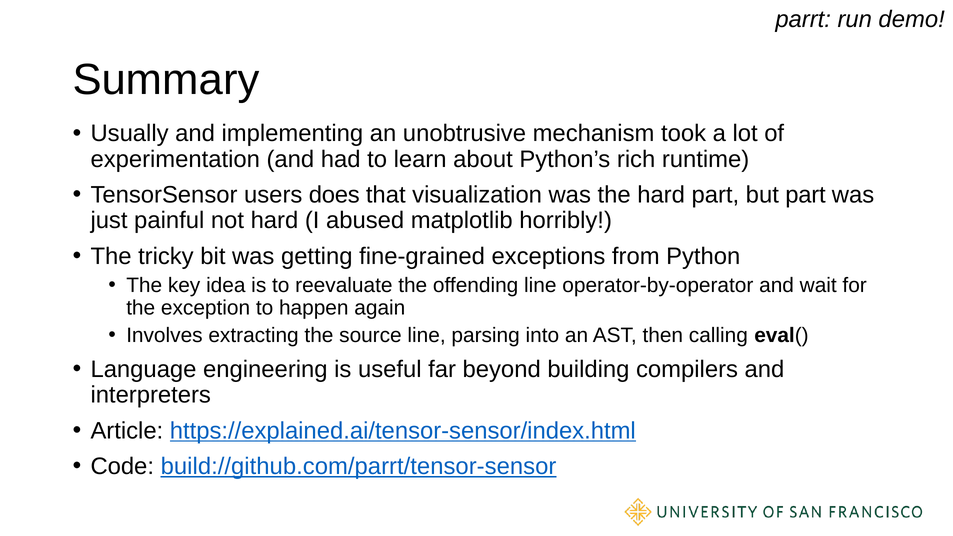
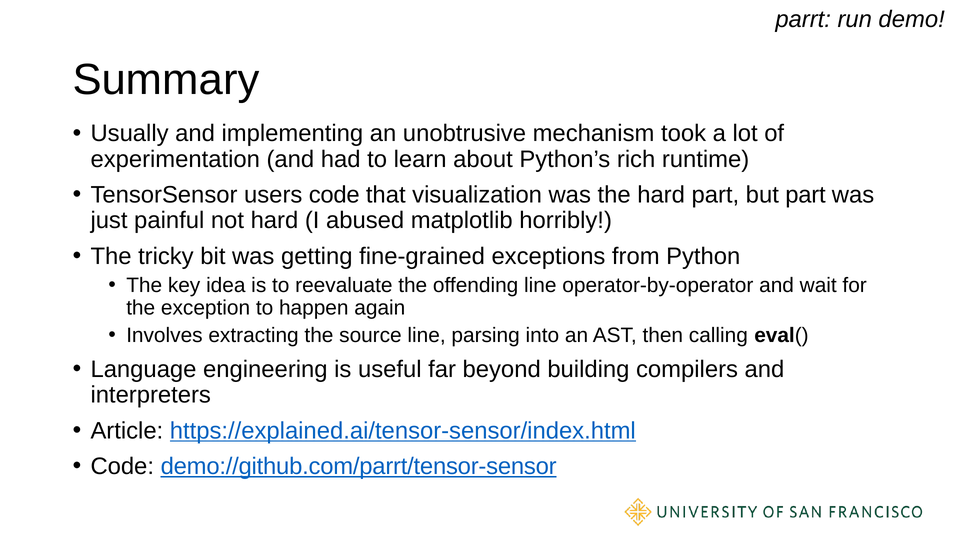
users does: does -> code (334, 195)
build://github.com/parrt/tensor-sensor: build://github.com/parrt/tensor-sensor -> demo://github.com/parrt/tensor-sensor (359, 466)
